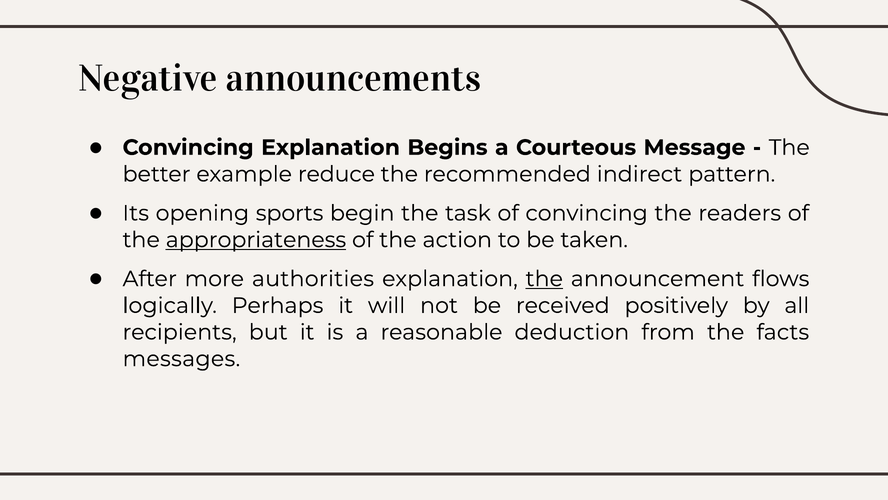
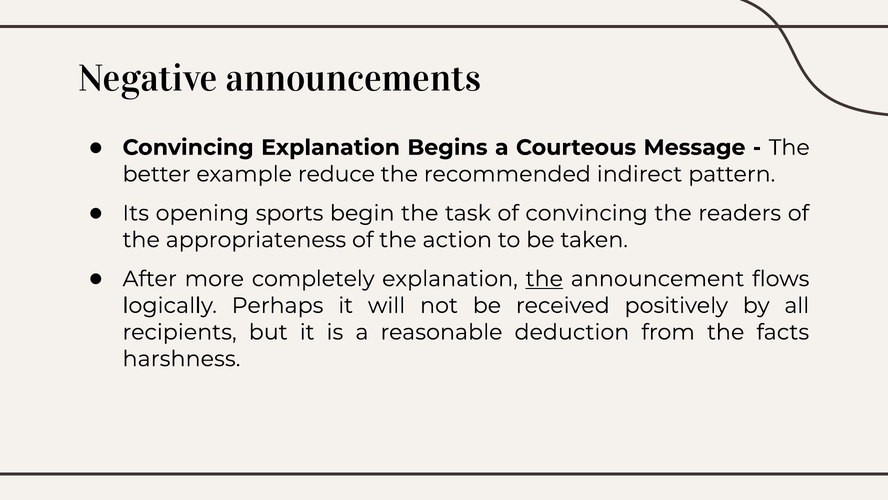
appropriateness underline: present -> none (256, 240)
authorities: authorities -> completely (313, 279)
messages: messages -> harshness (182, 359)
